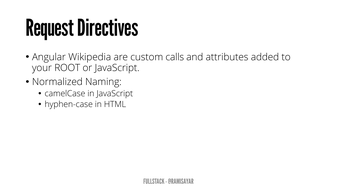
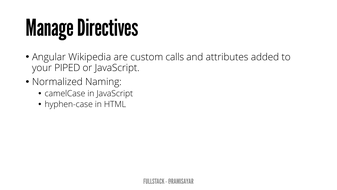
Request: Request -> Manage (50, 28)
ROOT: ROOT -> PIPED (67, 68)
